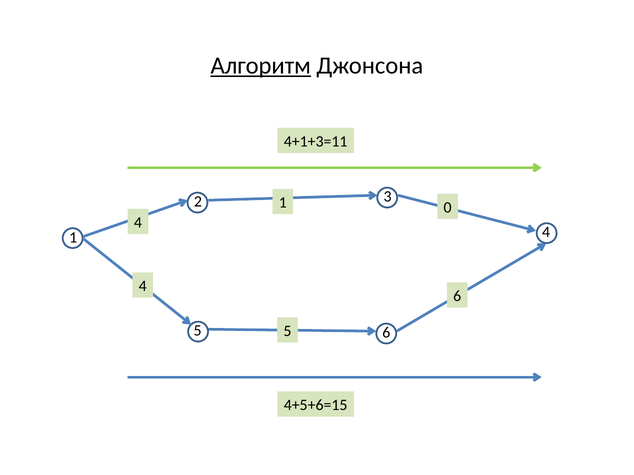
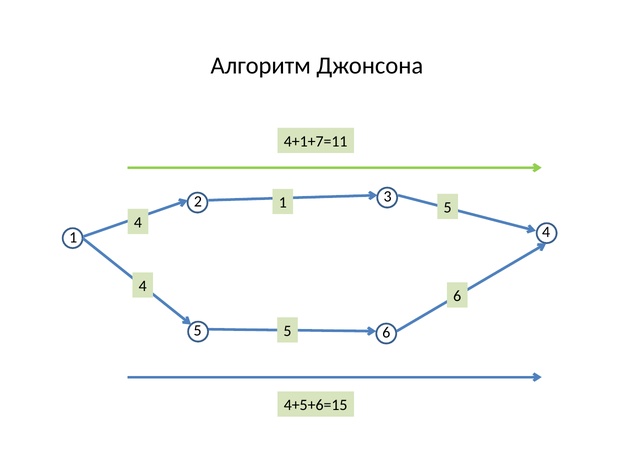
Алгоритм underline: present -> none (261, 66)
4+1+3=11: 4+1+3=11 -> 4+1+7=11 (316, 142)
1 0: 0 -> 5 (448, 208)
